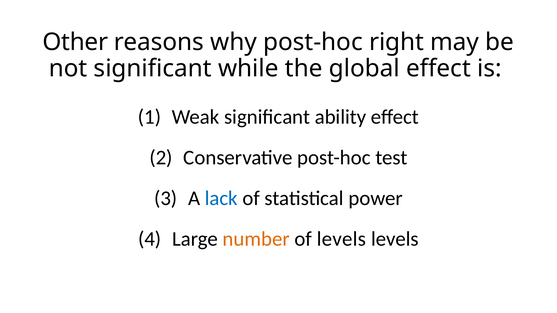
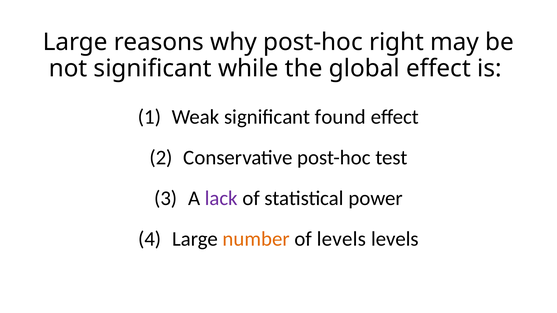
Other: Other -> Large (75, 42)
ability: ability -> found (340, 117)
lack colour: blue -> purple (221, 199)
